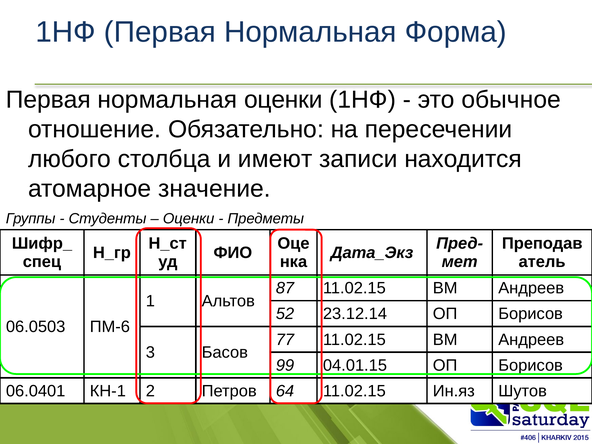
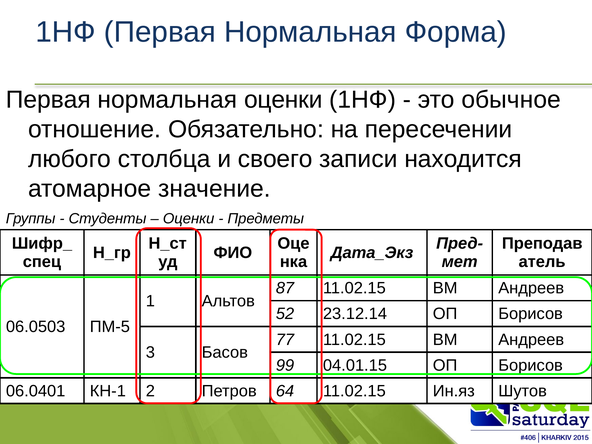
имеют: имеют -> своего (275, 159)
ПМ-6: ПМ-6 -> ПМ-5 (110, 327)
